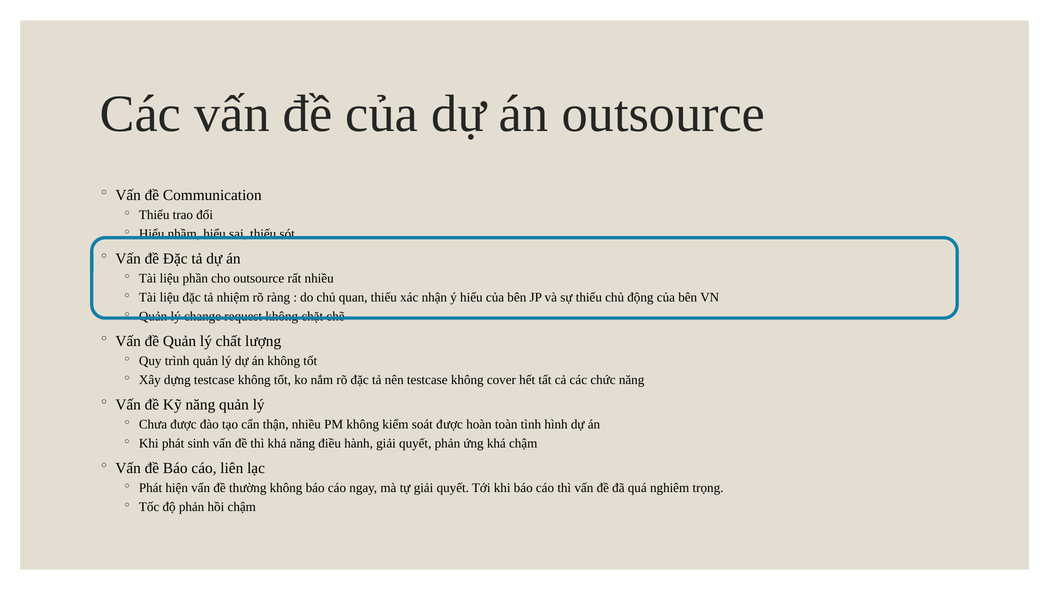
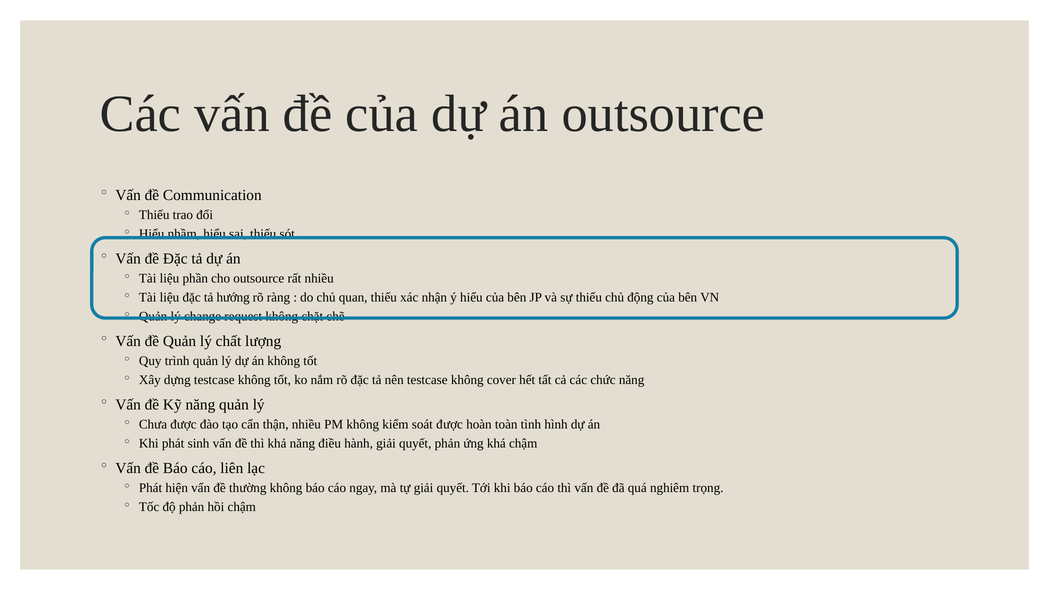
nhiệm: nhiệm -> hướng (233, 298)
